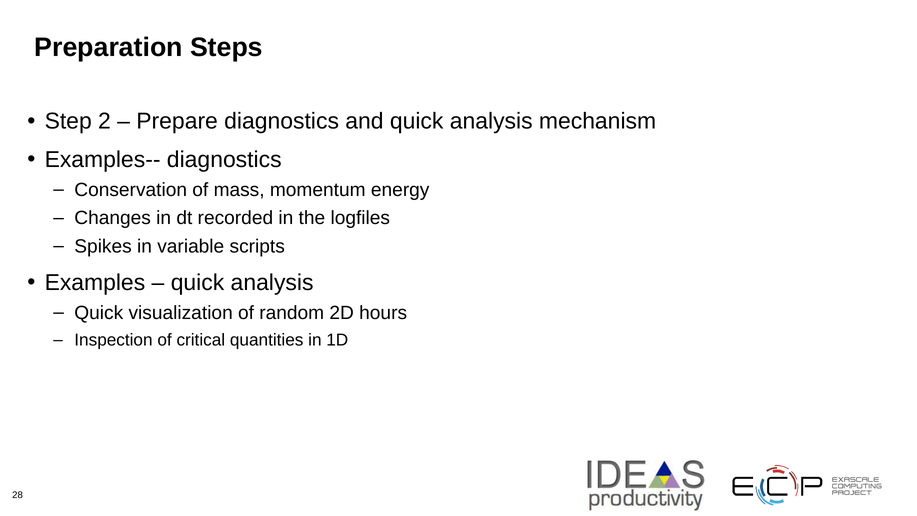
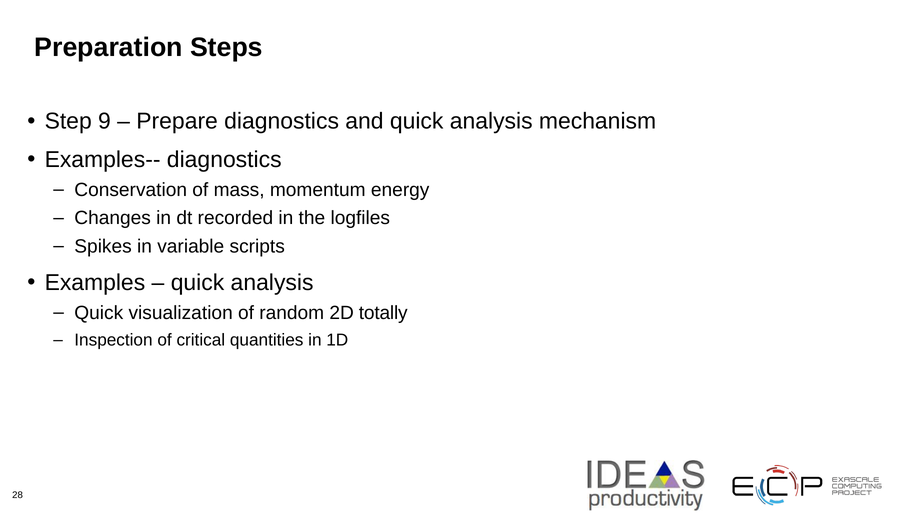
2: 2 -> 9 (104, 121)
hours: hours -> totally (383, 313)
